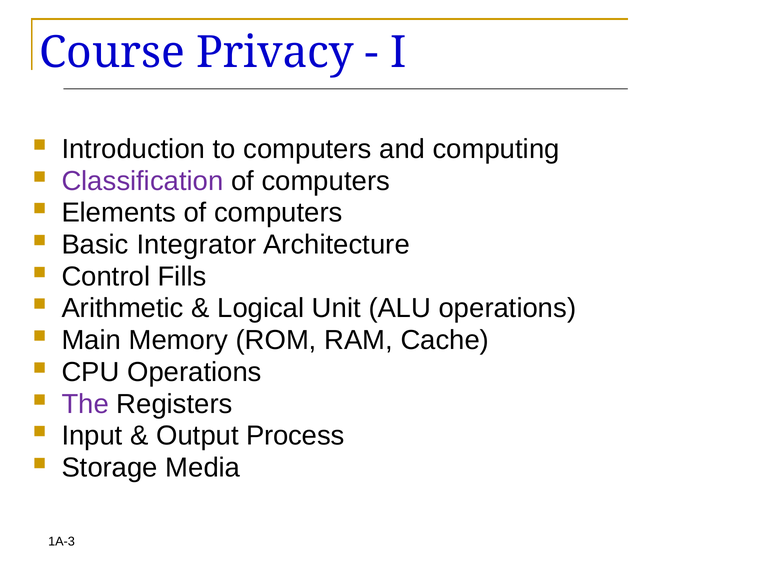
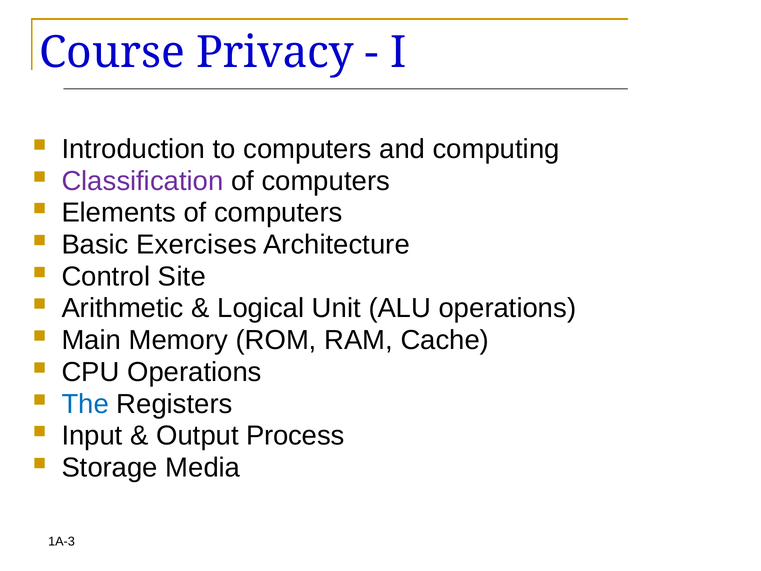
Integrator: Integrator -> Exercises (197, 245)
Fills: Fills -> Site (182, 276)
The colour: purple -> blue (85, 404)
